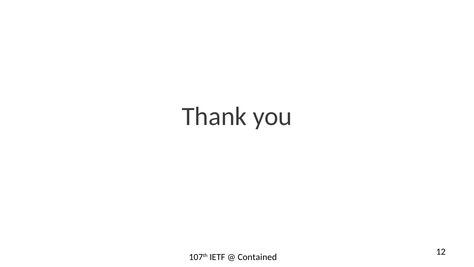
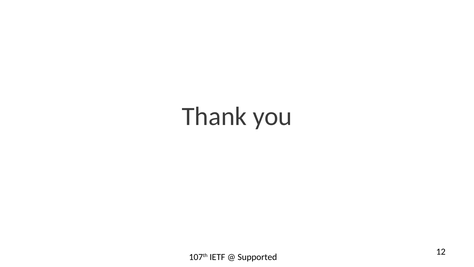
Contained: Contained -> Supported (257, 257)
